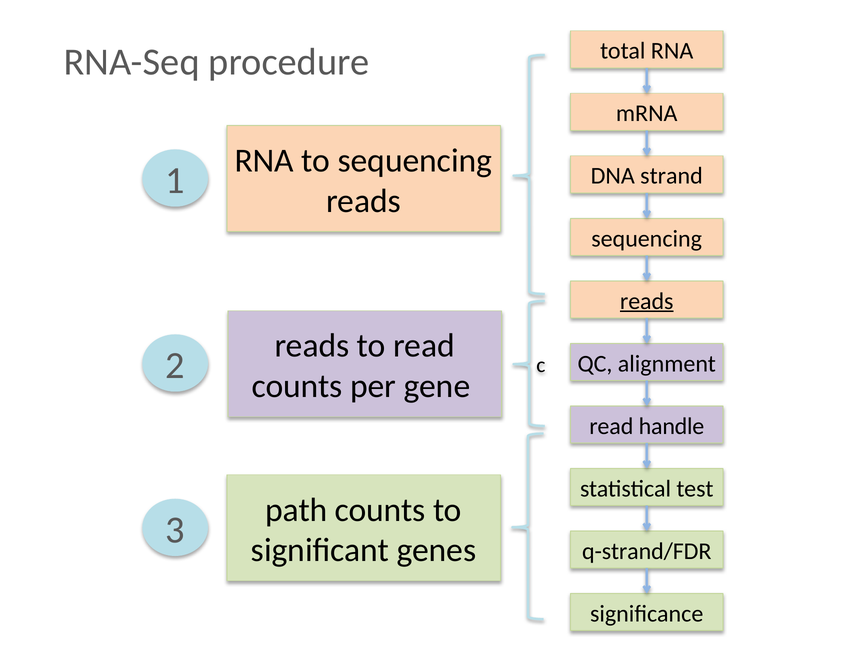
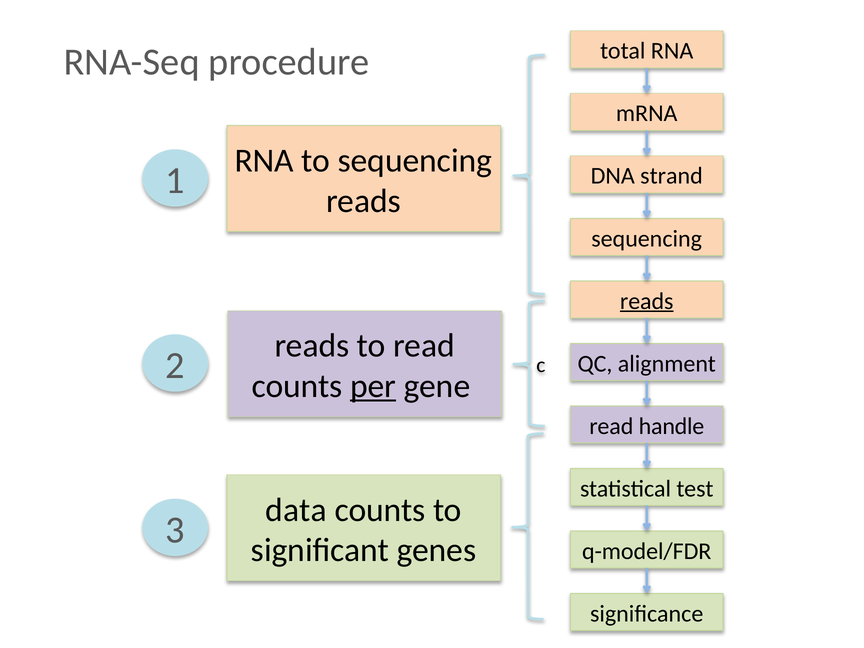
per underline: none -> present (373, 386)
path: path -> data (296, 510)
q-strand/FDR: q-strand/FDR -> q-model/FDR (647, 551)
